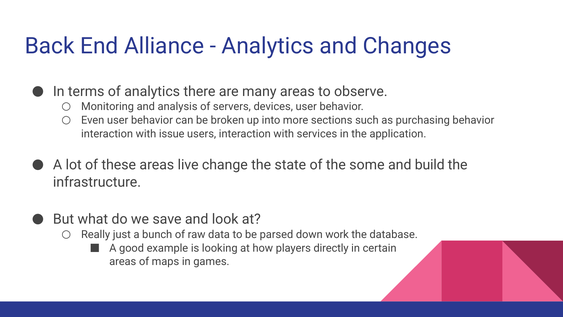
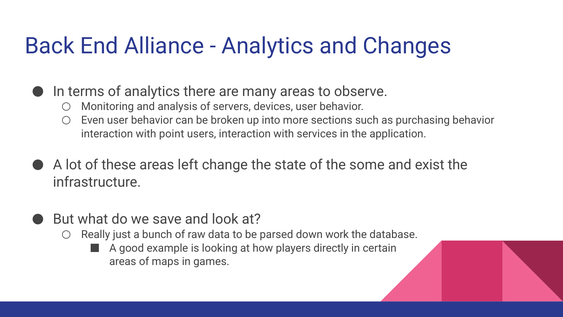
issue: issue -> point (172, 134)
live: live -> left (188, 165)
build: build -> exist (430, 165)
